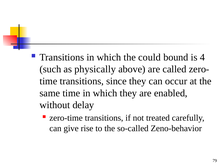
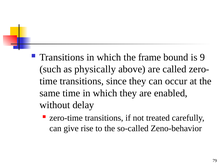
could: could -> frame (150, 57)
4: 4 -> 9 (202, 57)
